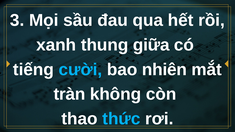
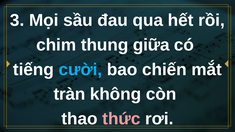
xanh: xanh -> chim (56, 45)
nhiên: nhiên -> chiến (164, 70)
thức colour: light blue -> pink (121, 119)
